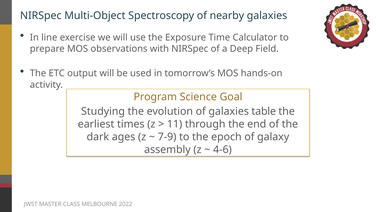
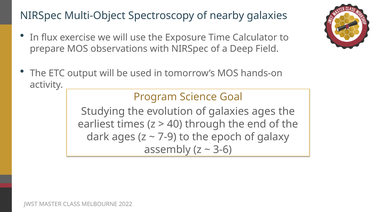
line: line -> flux (49, 37)
galaxies table: table -> ages (264, 111)
11: 11 -> 40 (175, 124)
4-6: 4-6 -> 3-6 (222, 149)
